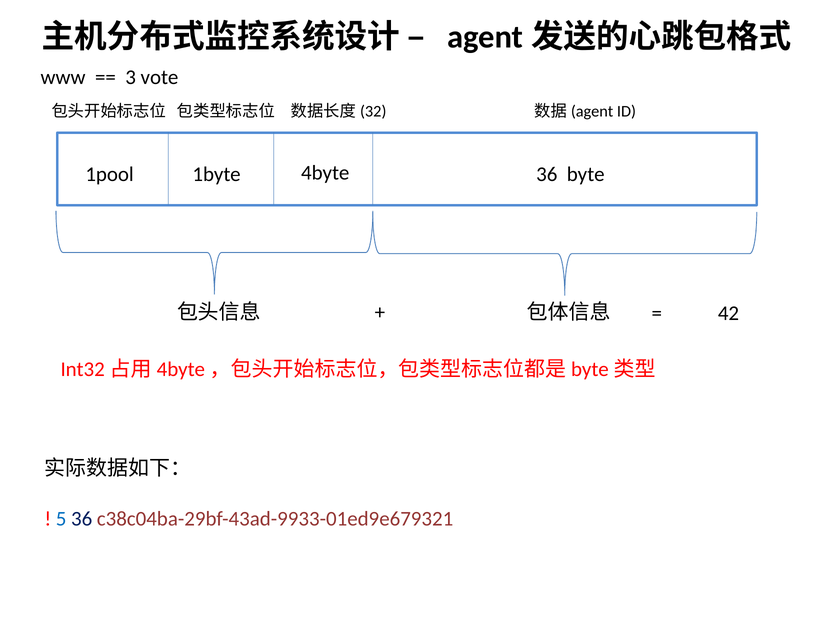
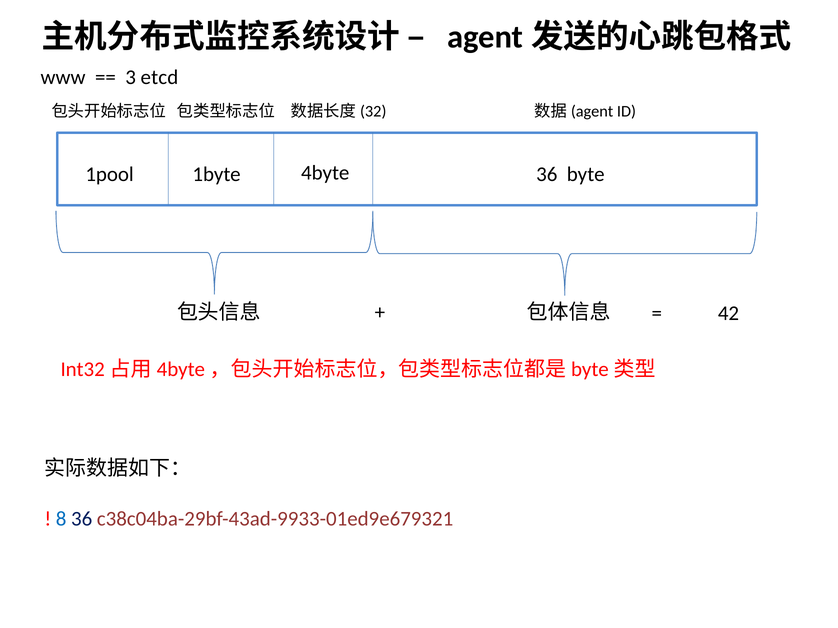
vote: vote -> etcd (159, 77)
5: 5 -> 8 (61, 519)
